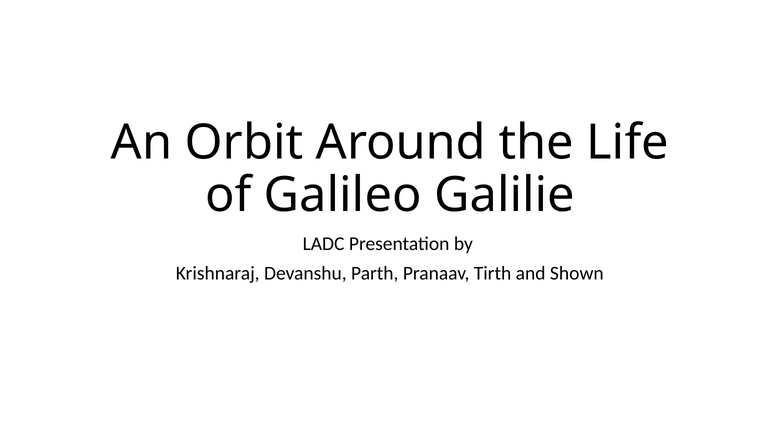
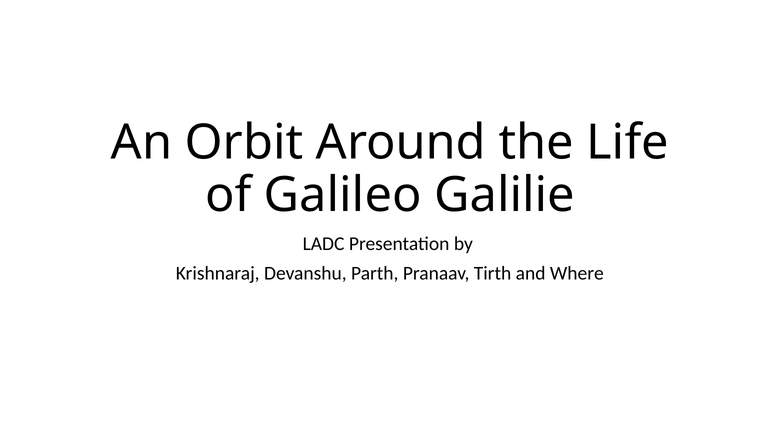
Shown: Shown -> Where (577, 273)
